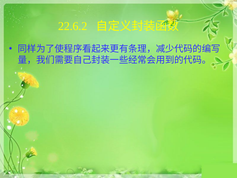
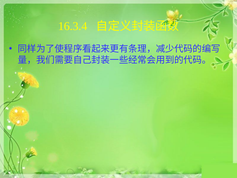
22.6.2: 22.6.2 -> 16.3.4 (73, 26)
